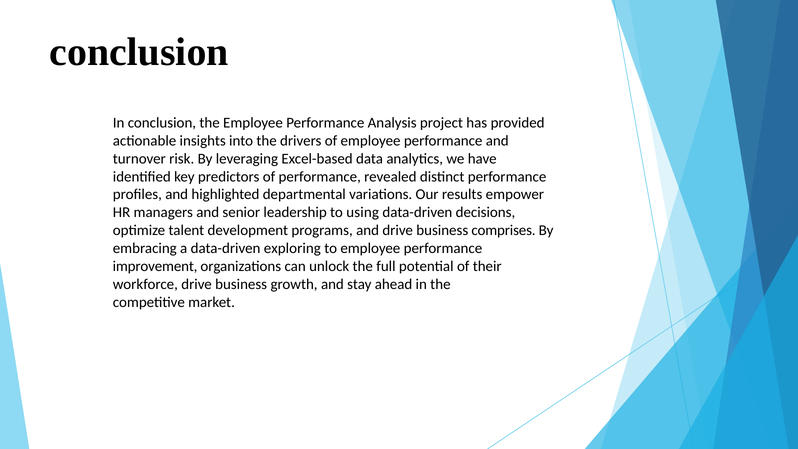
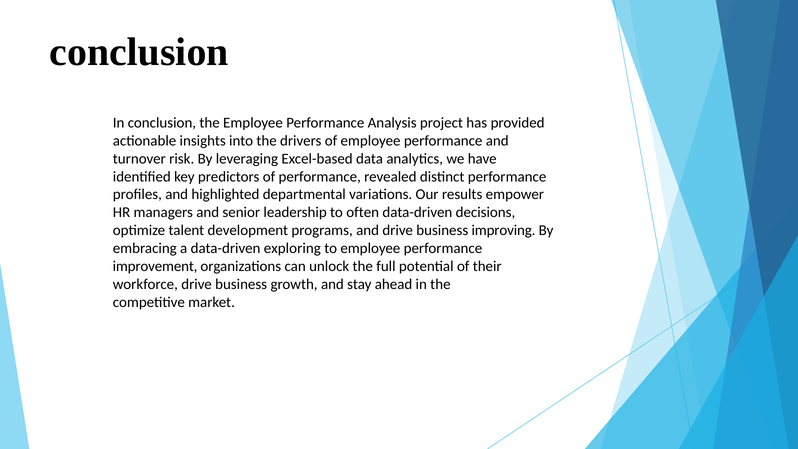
using: using -> often (363, 212)
comprises: comprises -> improving (504, 230)
